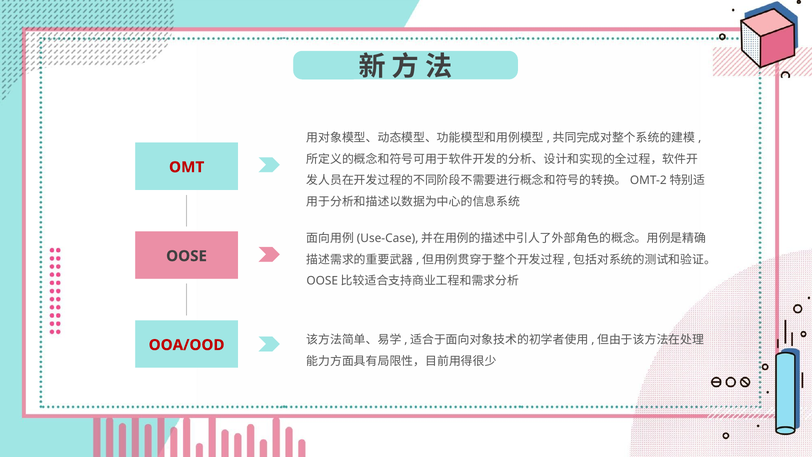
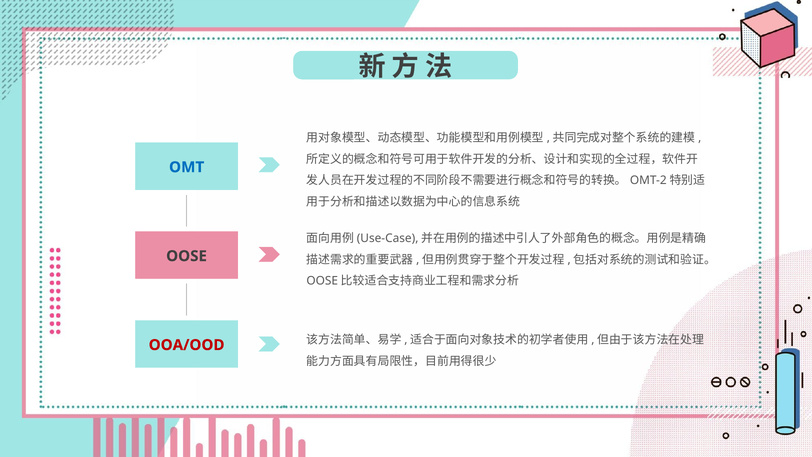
OMT colour: red -> blue (187, 167)
